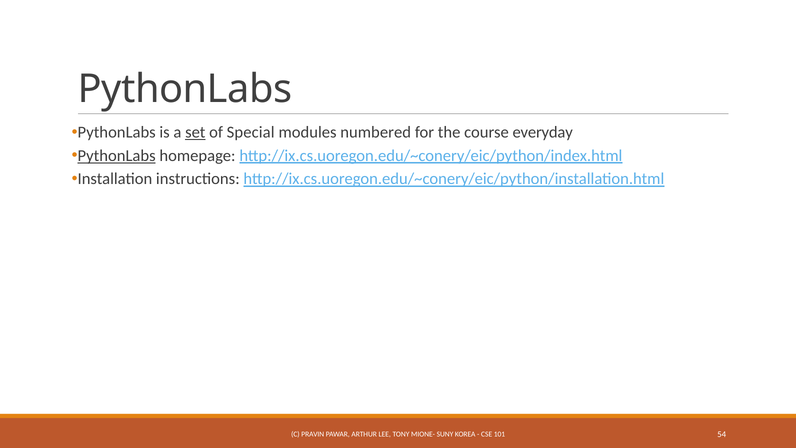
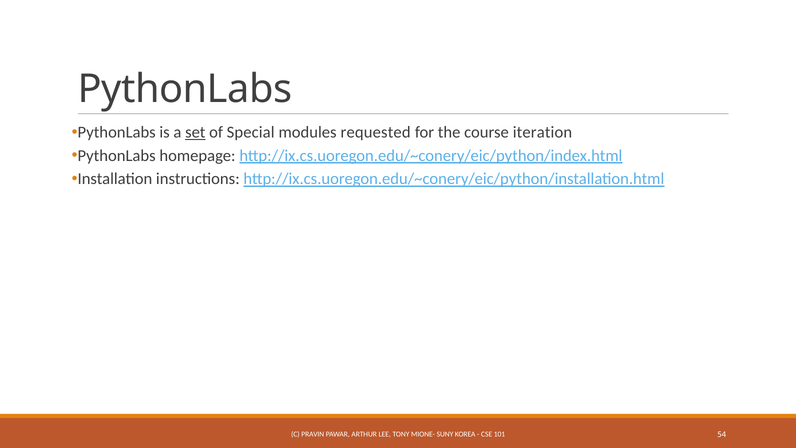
numbered: numbered -> requested (376, 132)
everyday: everyday -> iteration (542, 132)
PythonLabs underline: present -> none (117, 156)
